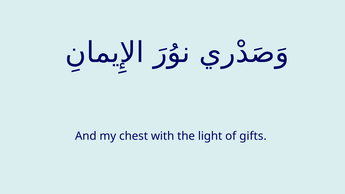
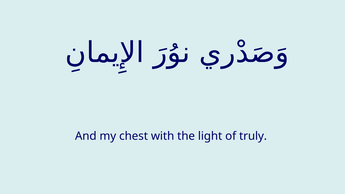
gifts: gifts -> truly (253, 136)
